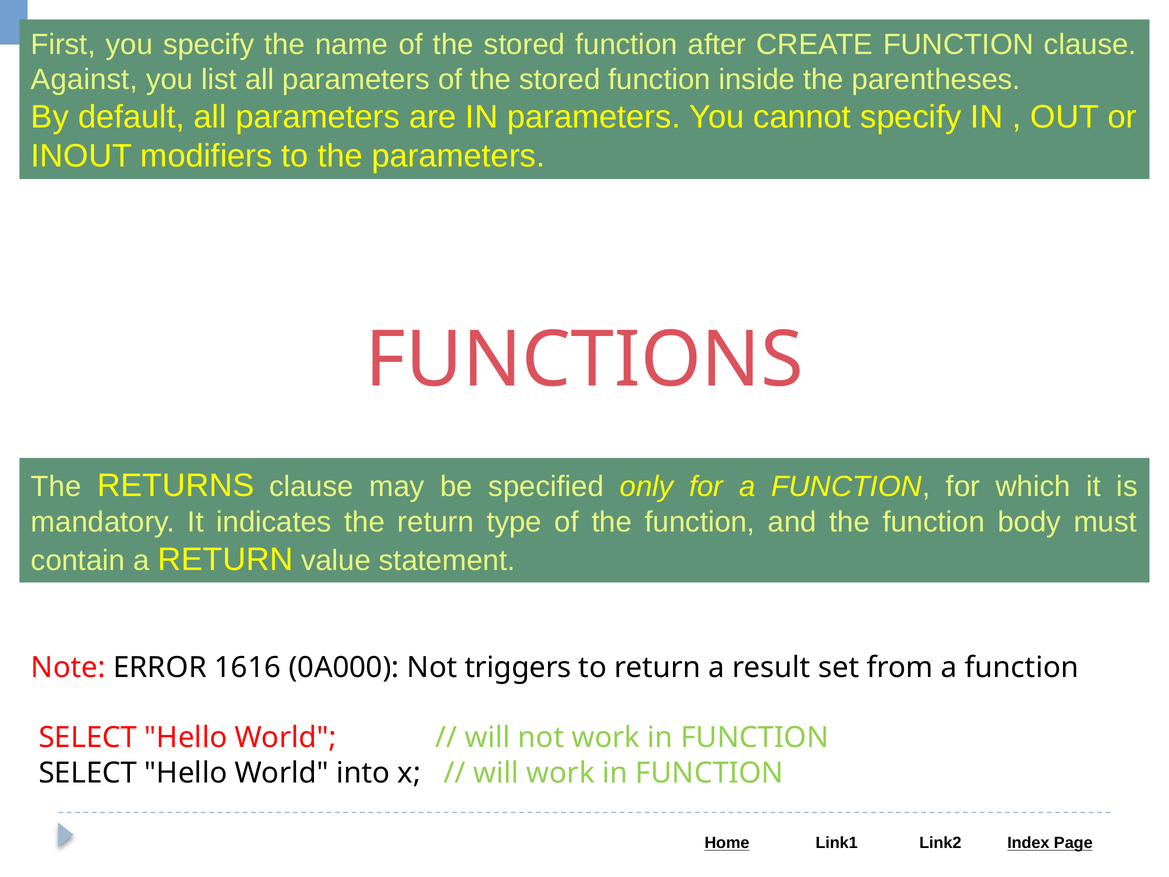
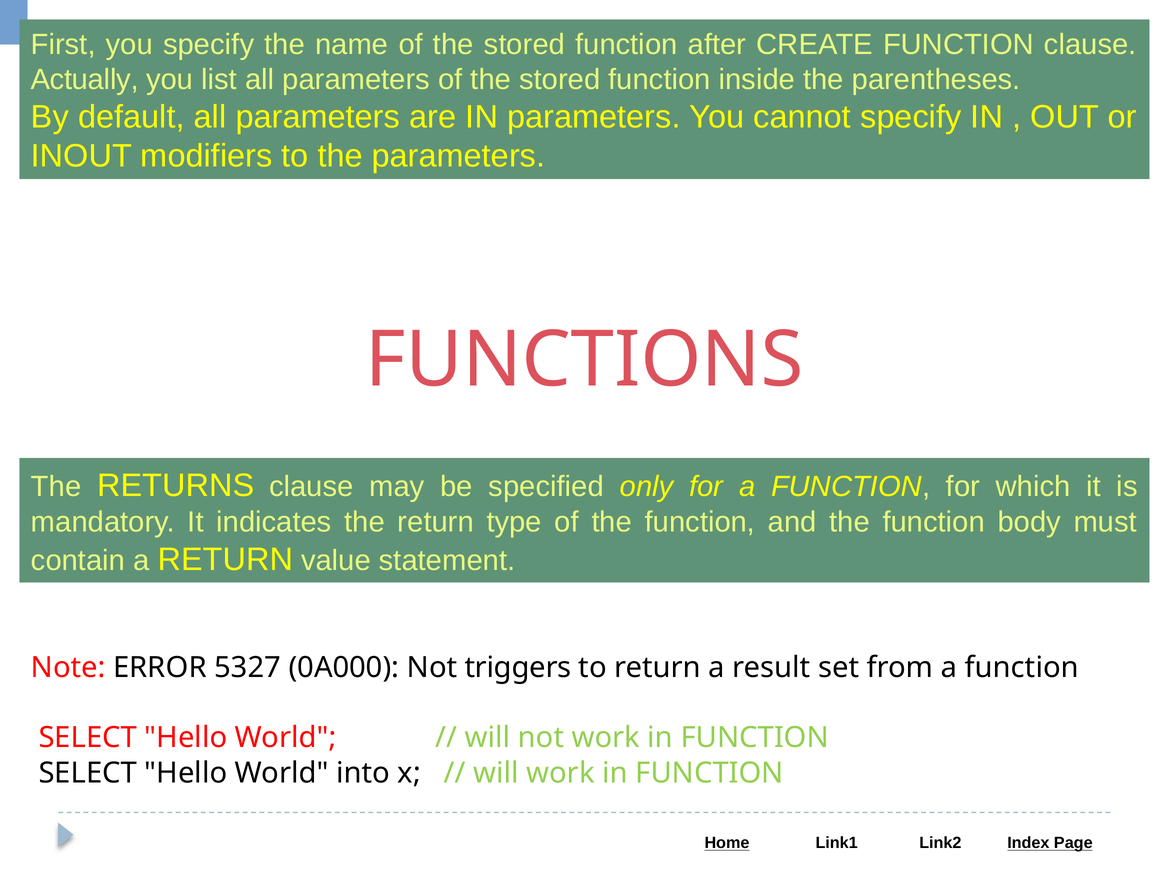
Against: Against -> Actually (85, 80)
1616: 1616 -> 5327 (248, 668)
